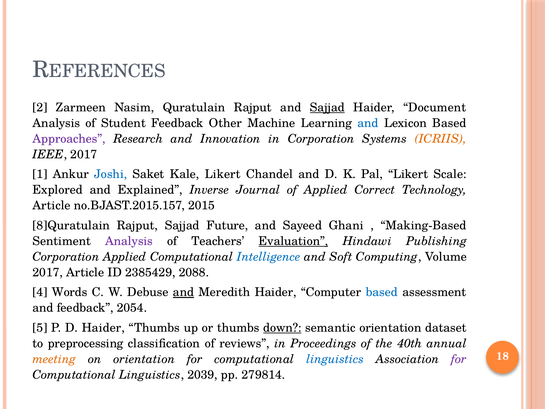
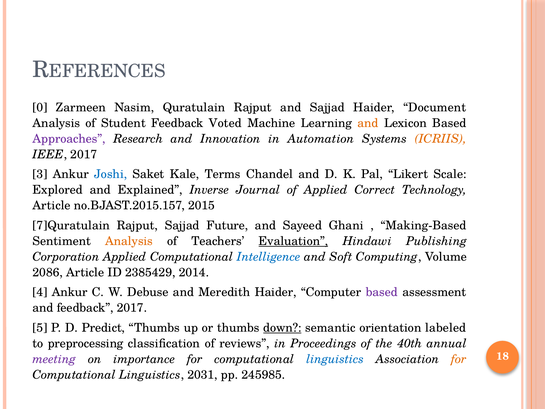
2: 2 -> 0 (40, 107)
Sajjad underline: present -> none (327, 107)
Other: Other -> Voted (225, 123)
and colour: blue -> orange (368, 123)
in Corporation: Corporation -> Automation (321, 139)
1: 1 -> 3 (40, 174)
Kale Likert: Likert -> Terms (223, 174)
8]Quratulain: 8]Quratulain -> 7]Quratulain (71, 225)
Analysis colour: purple -> orange (129, 241)
2017: 2017 -> 2086 (48, 272)
2088: 2088 -> 2014 (194, 272)
4 Words: Words -> Ankur (70, 292)
and underline: present -> none (184, 292)
based colour: blue -> purple (382, 292)
feedback 2054: 2054 -> 2017 (132, 308)
D Haider: Haider -> Predict (103, 328)
dataset: dataset -> labeled (446, 328)
meeting colour: orange -> purple (54, 359)
on orientation: orientation -> importance (144, 359)
for colour: purple -> orange (459, 359)
2039: 2039 -> 2031 (203, 375)
279814: 279814 -> 245985 (263, 375)
